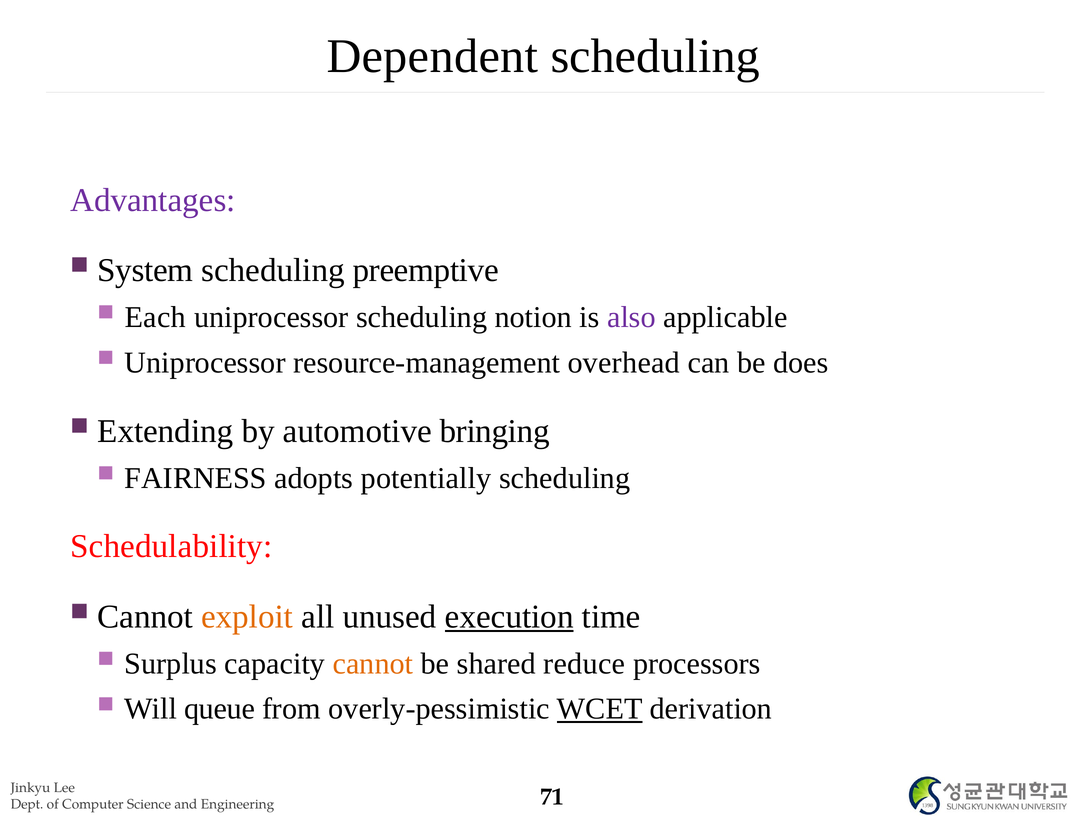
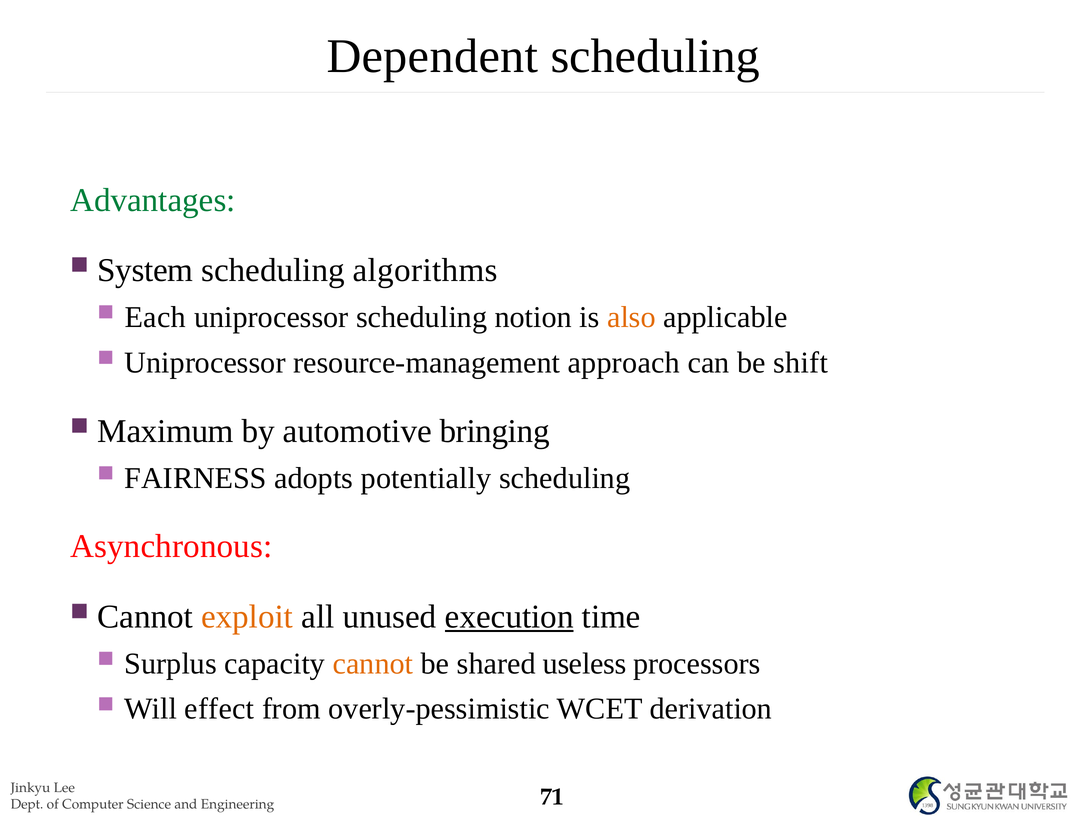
Advantages colour: purple -> green (153, 200)
preemptive: preemptive -> algorithms (425, 270)
also colour: purple -> orange (631, 317)
overhead: overhead -> approach (624, 362)
does: does -> shift (801, 362)
Extending: Extending -> Maximum (165, 431)
Schedulability: Schedulability -> Asynchronous (171, 546)
reduce: reduce -> useless (585, 663)
queue: queue -> effect (219, 708)
WCET underline: present -> none (600, 708)
